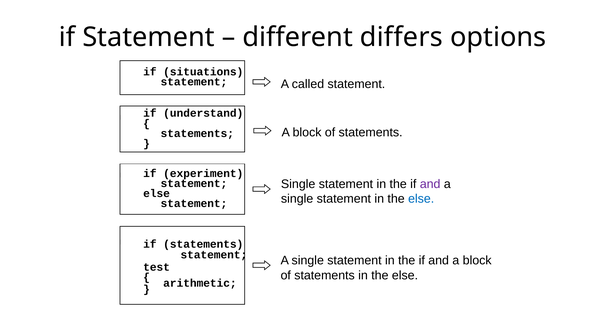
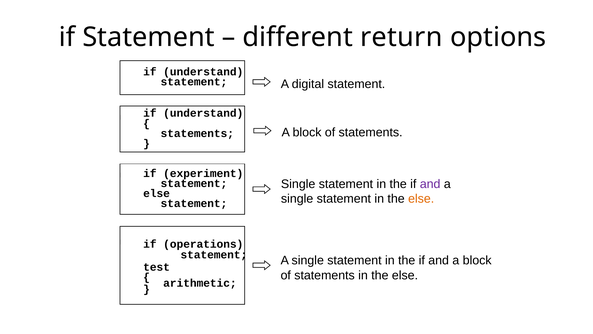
differs: differs -> return (401, 37)
situations: situations -> understand (203, 72)
called: called -> digital (308, 84)
else colour: blue -> orange (421, 199)
if statements: statements -> operations (203, 244)
